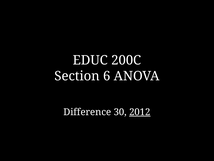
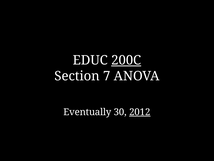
200C underline: none -> present (126, 60)
6: 6 -> 7 (107, 76)
Difference: Difference -> Eventually (87, 112)
